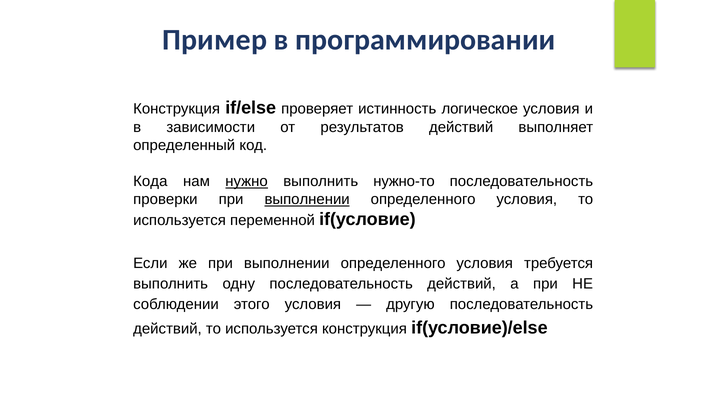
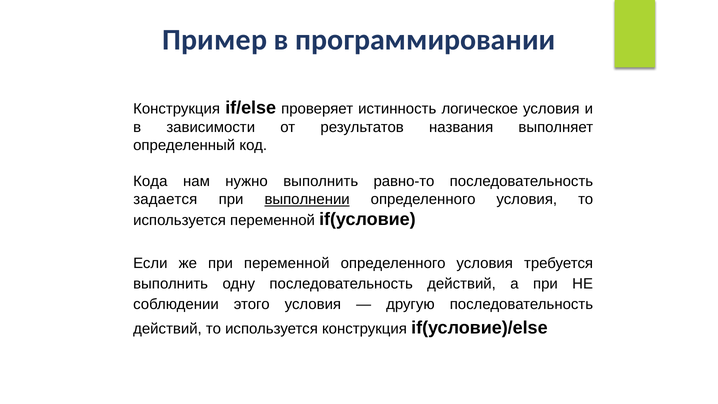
результатов действий: действий -> названия (461, 128)
нужно underline: present -> none (247, 181)
нужно-то: нужно-то -> равно-то (404, 181)
проверки: проверки -> задается (165, 199)
же при выполнении: выполнении -> переменной (287, 263)
